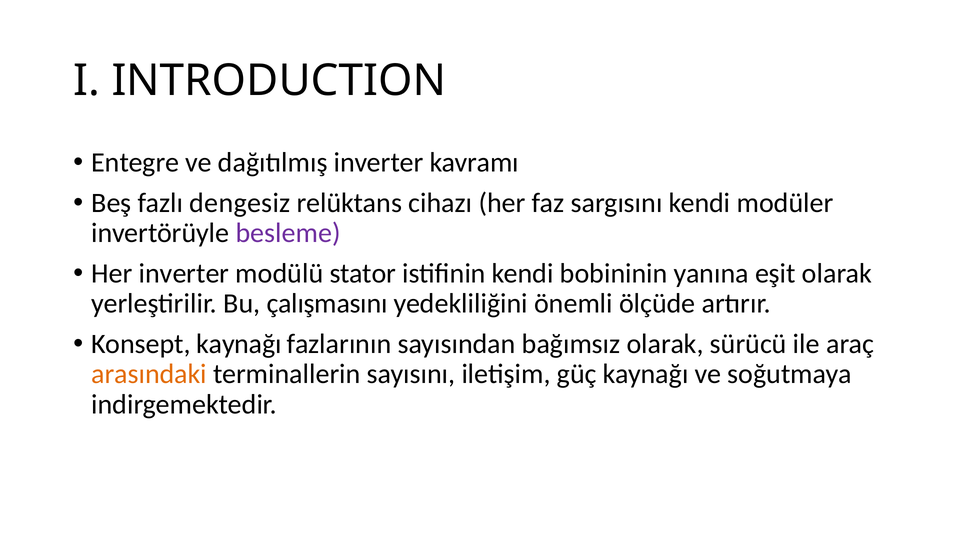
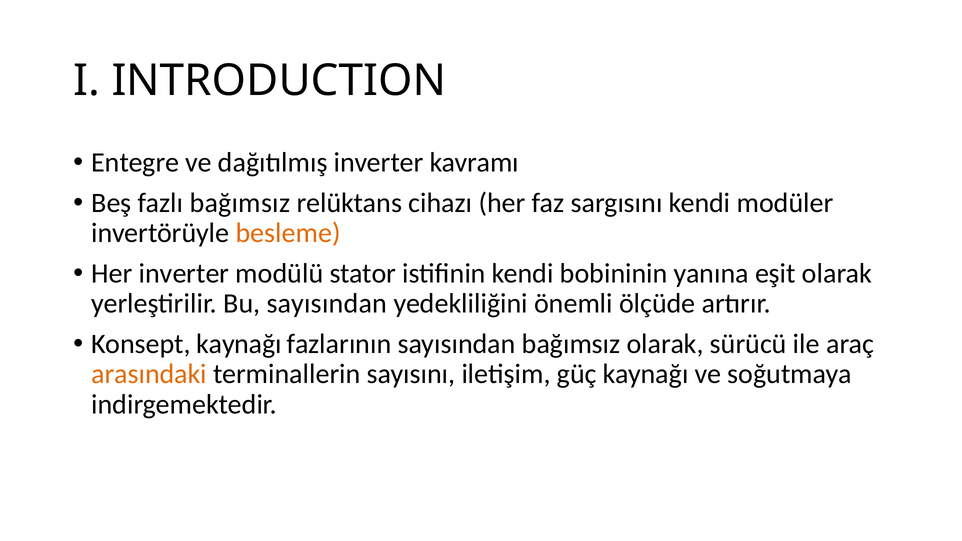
fazlı dengesiz: dengesiz -> bağımsız (240, 203)
besleme colour: purple -> orange (288, 233)
Bu çalışmasını: çalışmasını -> sayısından (327, 304)
